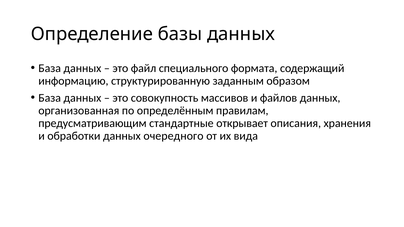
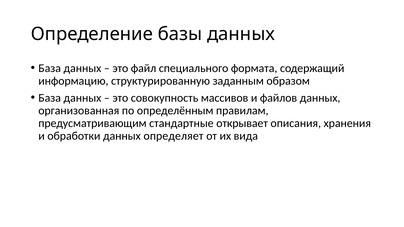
очередного: очередного -> определяет (173, 136)
